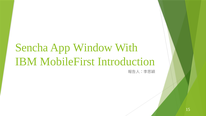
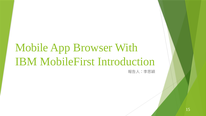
Sencha: Sencha -> Mobile (32, 48)
Window: Window -> Browser (93, 48)
